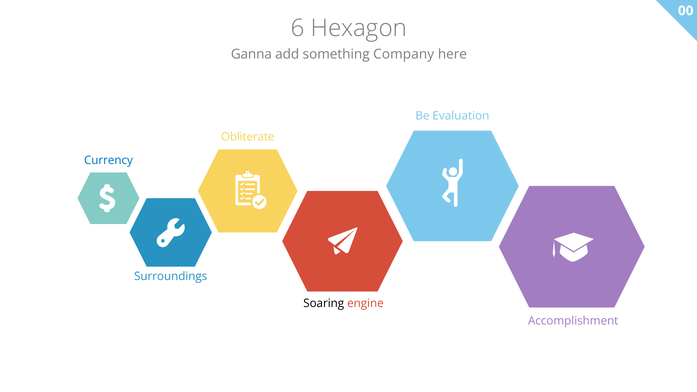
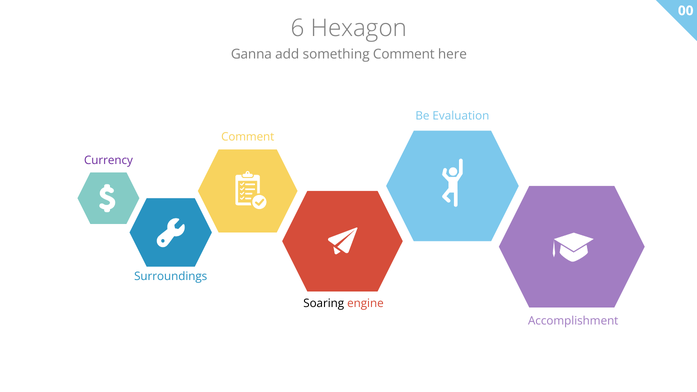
something Company: Company -> Comment (404, 54)
Obliterate: Obliterate -> Comment (248, 137)
Currency colour: blue -> purple (108, 161)
